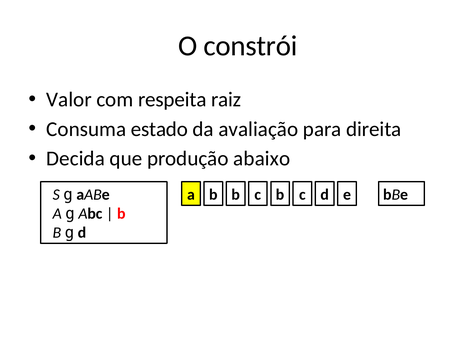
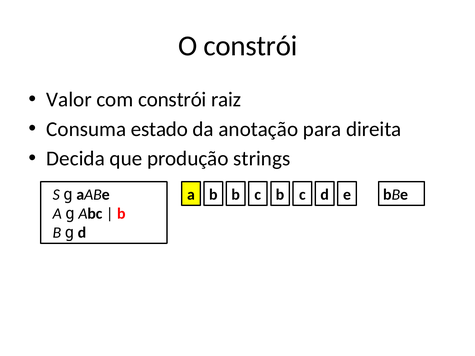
com respeita: respeita -> constrói (172, 100)
avaliação: avaliação -> anotação (258, 129)
abaixo: abaixo -> strings (262, 159)
